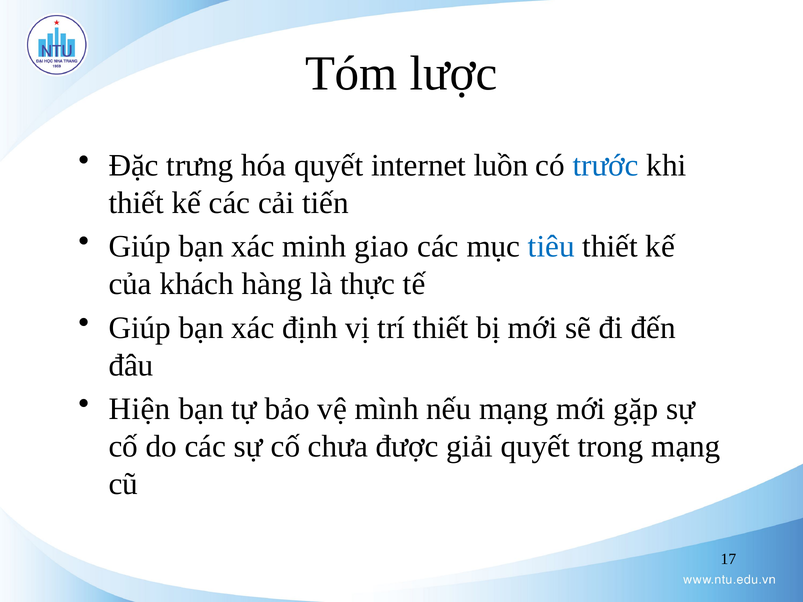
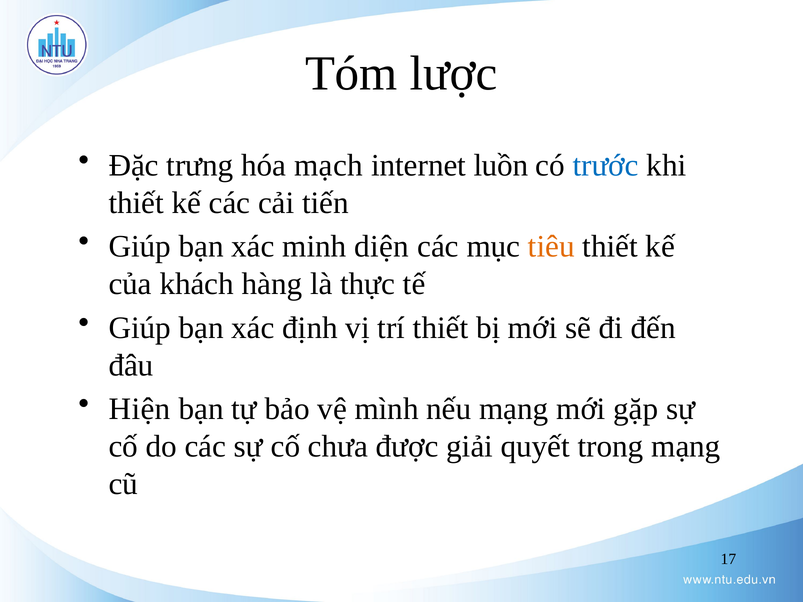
hóa quyết: quyết -> mạch (329, 165)
giao: giao -> diện (382, 247)
tiêu colour: blue -> orange (551, 247)
